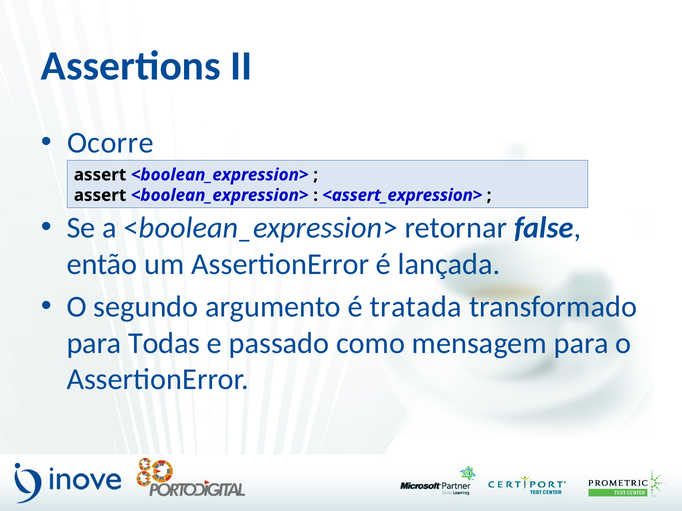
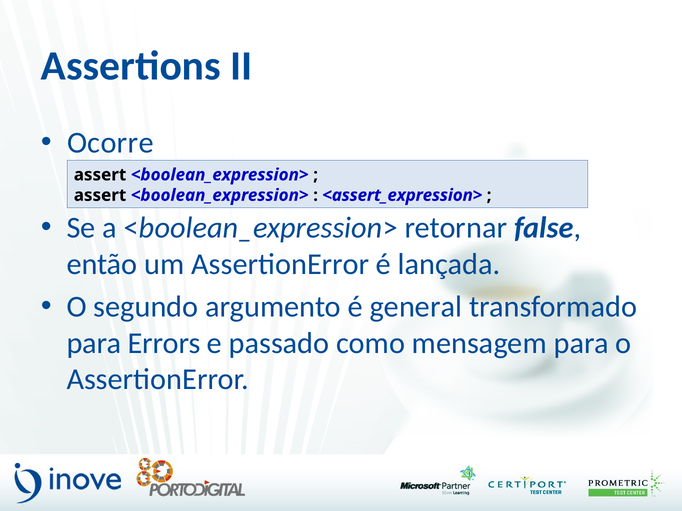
tratada: tratada -> general (416, 307)
Todas: Todas -> Errors (164, 343)
